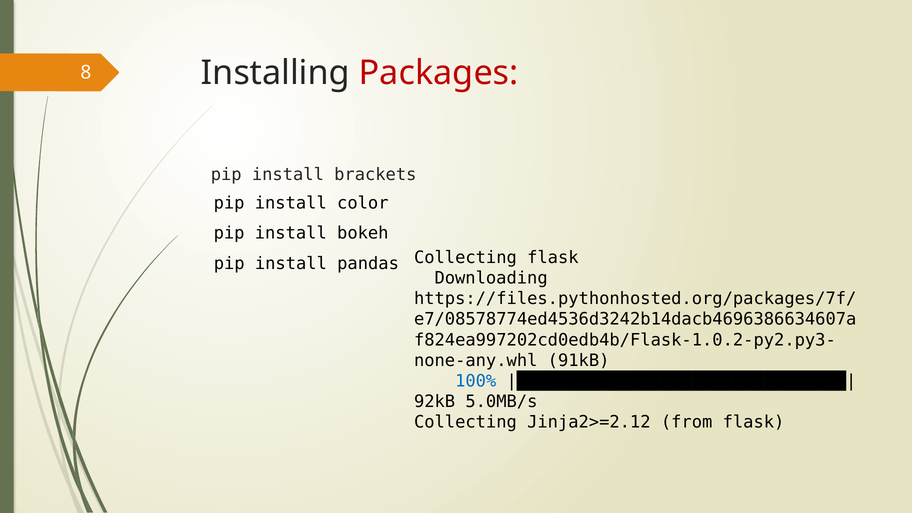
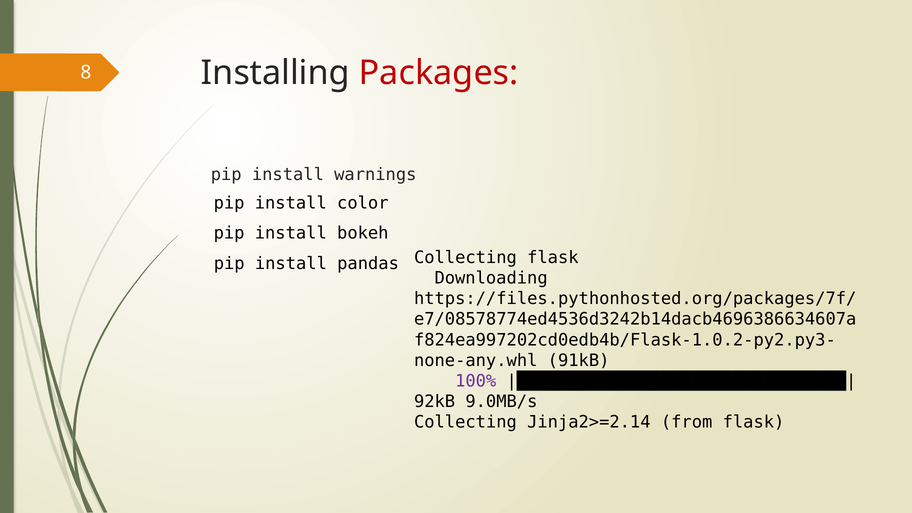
brackets: brackets -> warnings (375, 174)
100% colour: blue -> purple (476, 381)
5.0MB/s: 5.0MB/s -> 9.0MB/s (501, 401)
Jinja2>=2.12: Jinja2>=2.12 -> Jinja2>=2.14 (589, 422)
